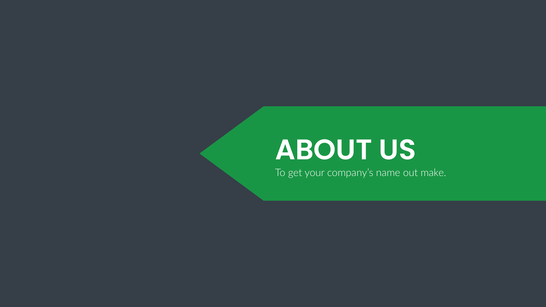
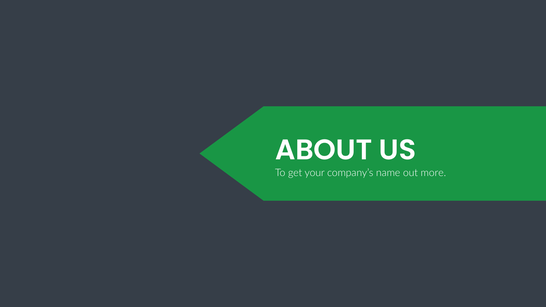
make: make -> more (433, 173)
